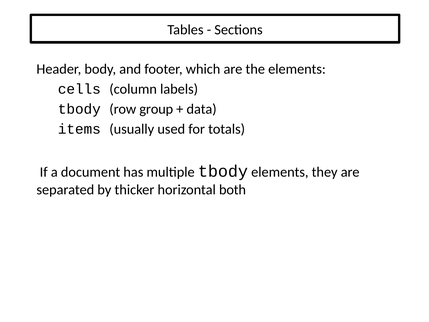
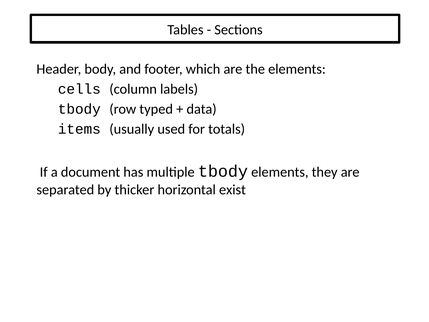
group: group -> typed (156, 109)
both: both -> exist (232, 190)
